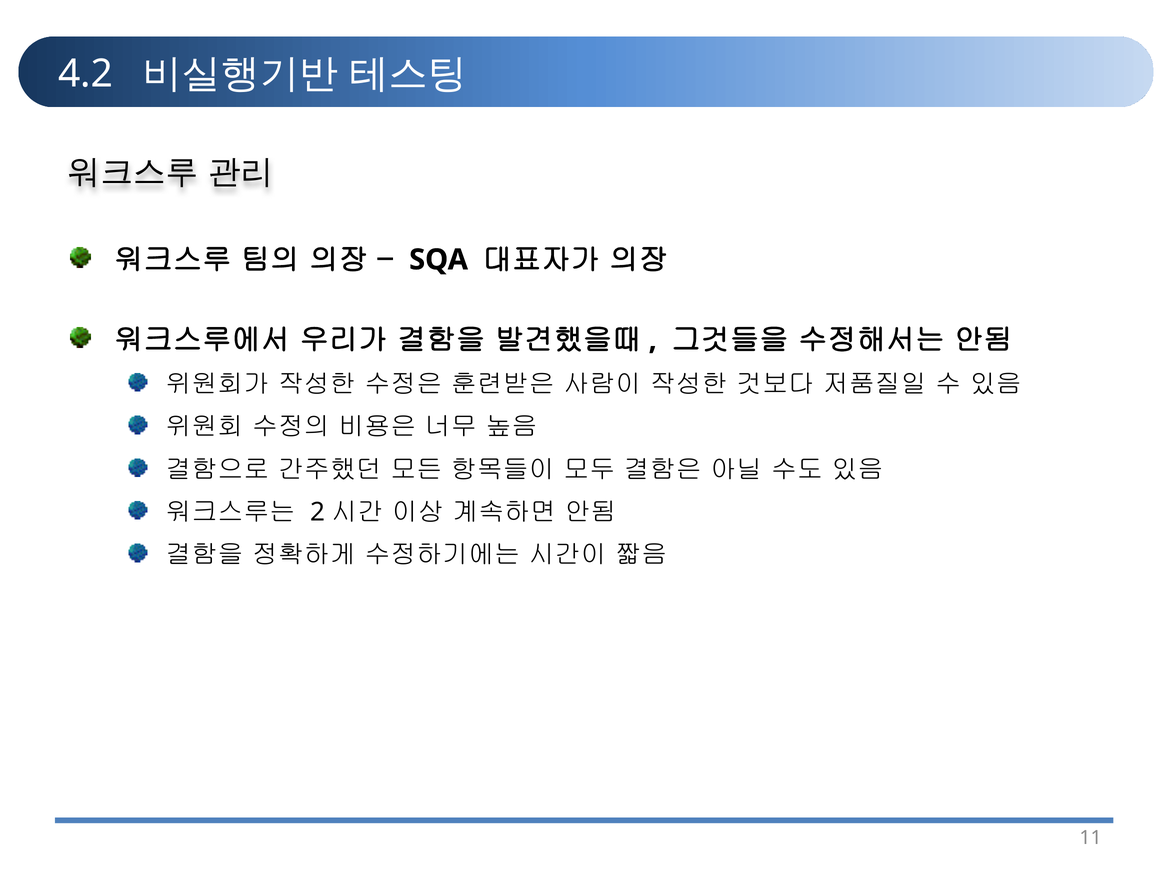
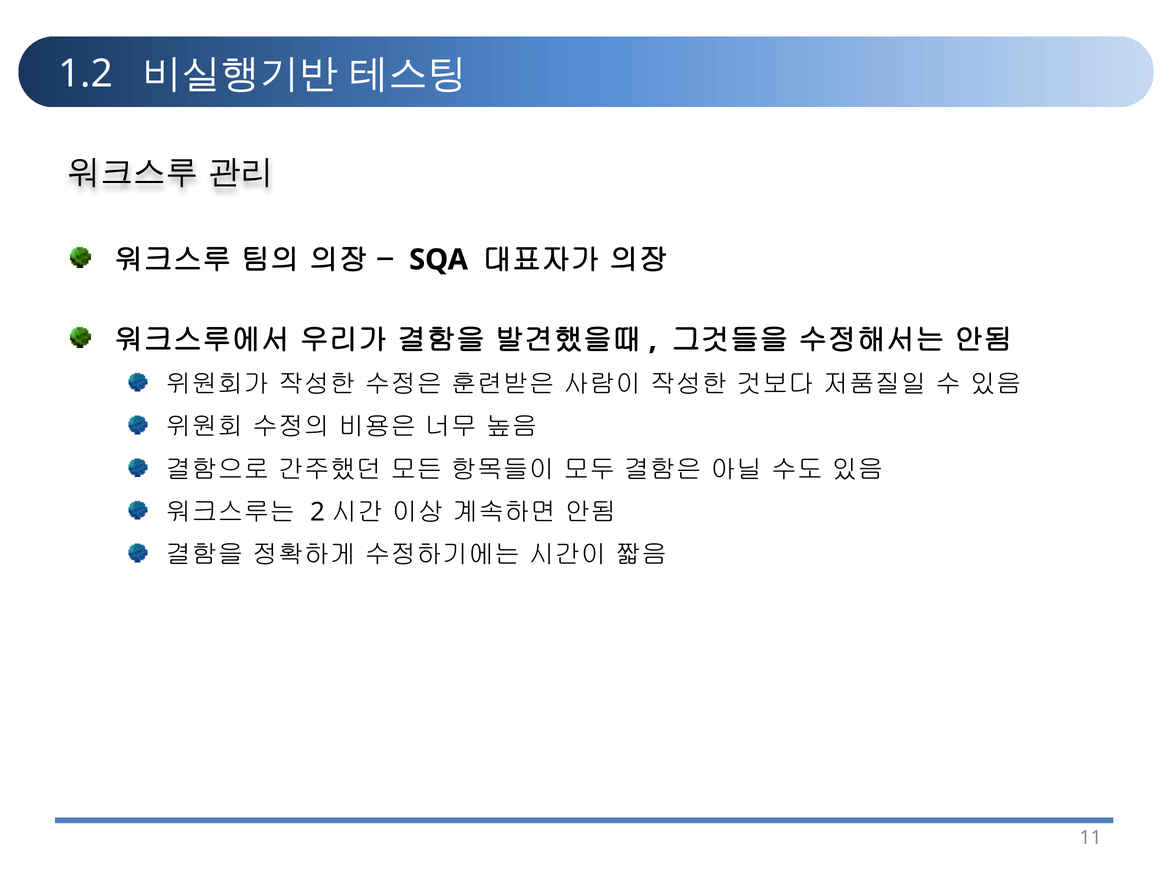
4.2: 4.2 -> 1.2 (86, 74)
